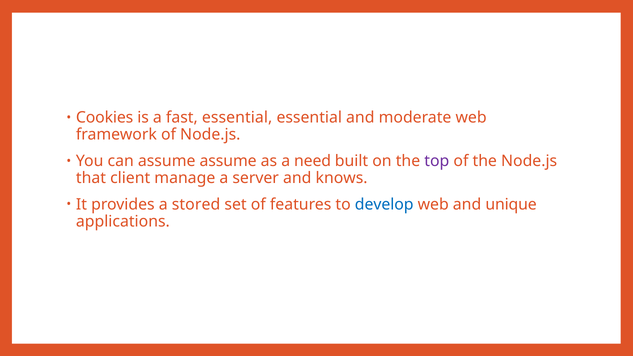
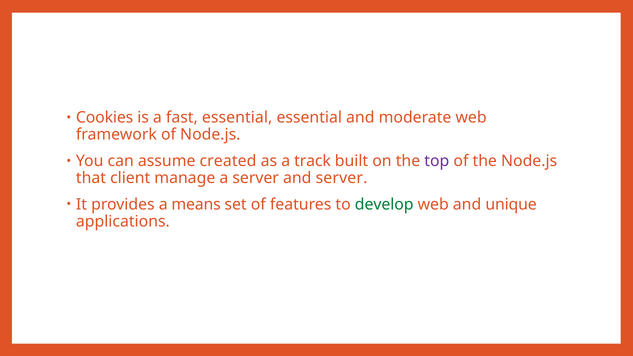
assume assume: assume -> created (228, 161)
need: need -> track (313, 161)
and knows: knows -> server (342, 178)
stored: stored -> means (196, 204)
develop colour: blue -> green (384, 204)
